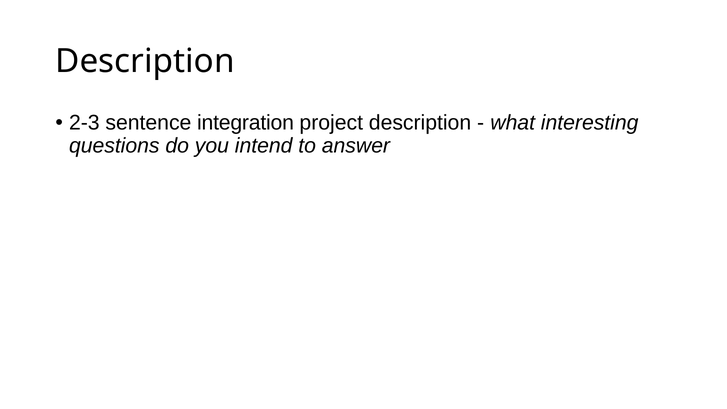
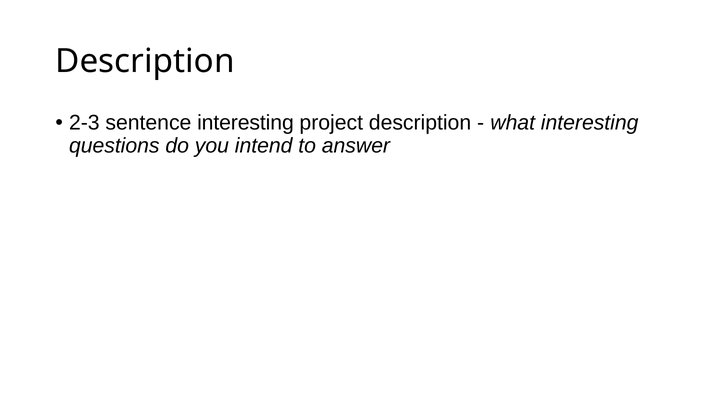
sentence integration: integration -> interesting (245, 123)
